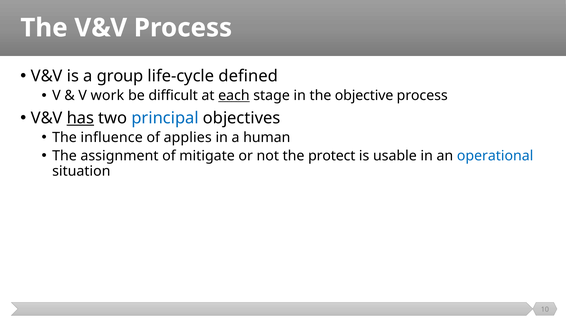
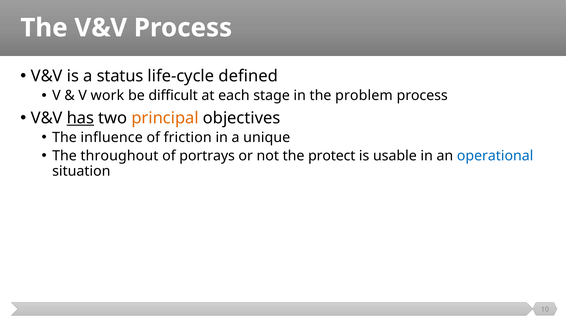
group: group -> status (120, 76)
each underline: present -> none (234, 96)
objective: objective -> problem (364, 96)
principal colour: blue -> orange (165, 118)
applies: applies -> friction (188, 138)
human: human -> unique (267, 138)
assignment: assignment -> throughout (119, 156)
mitigate: mitigate -> portrays (207, 156)
